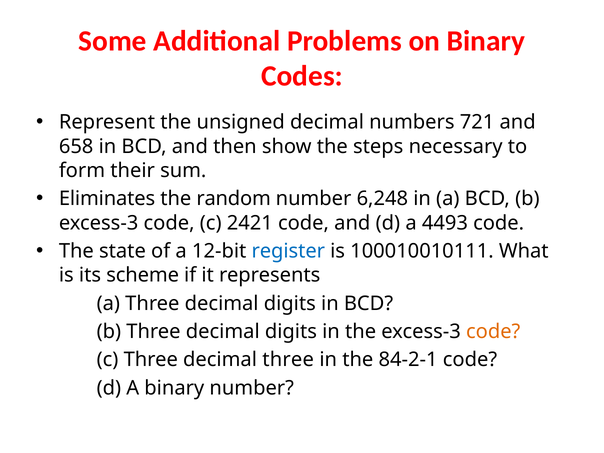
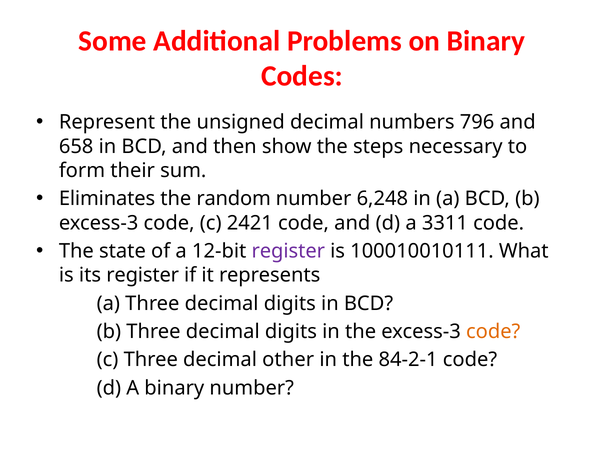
721: 721 -> 796 (477, 122)
4493: 4493 -> 3311 (445, 223)
register colour: blue -> purple (288, 251)
its scheme: scheme -> register (143, 275)
decimal three: three -> other (288, 360)
